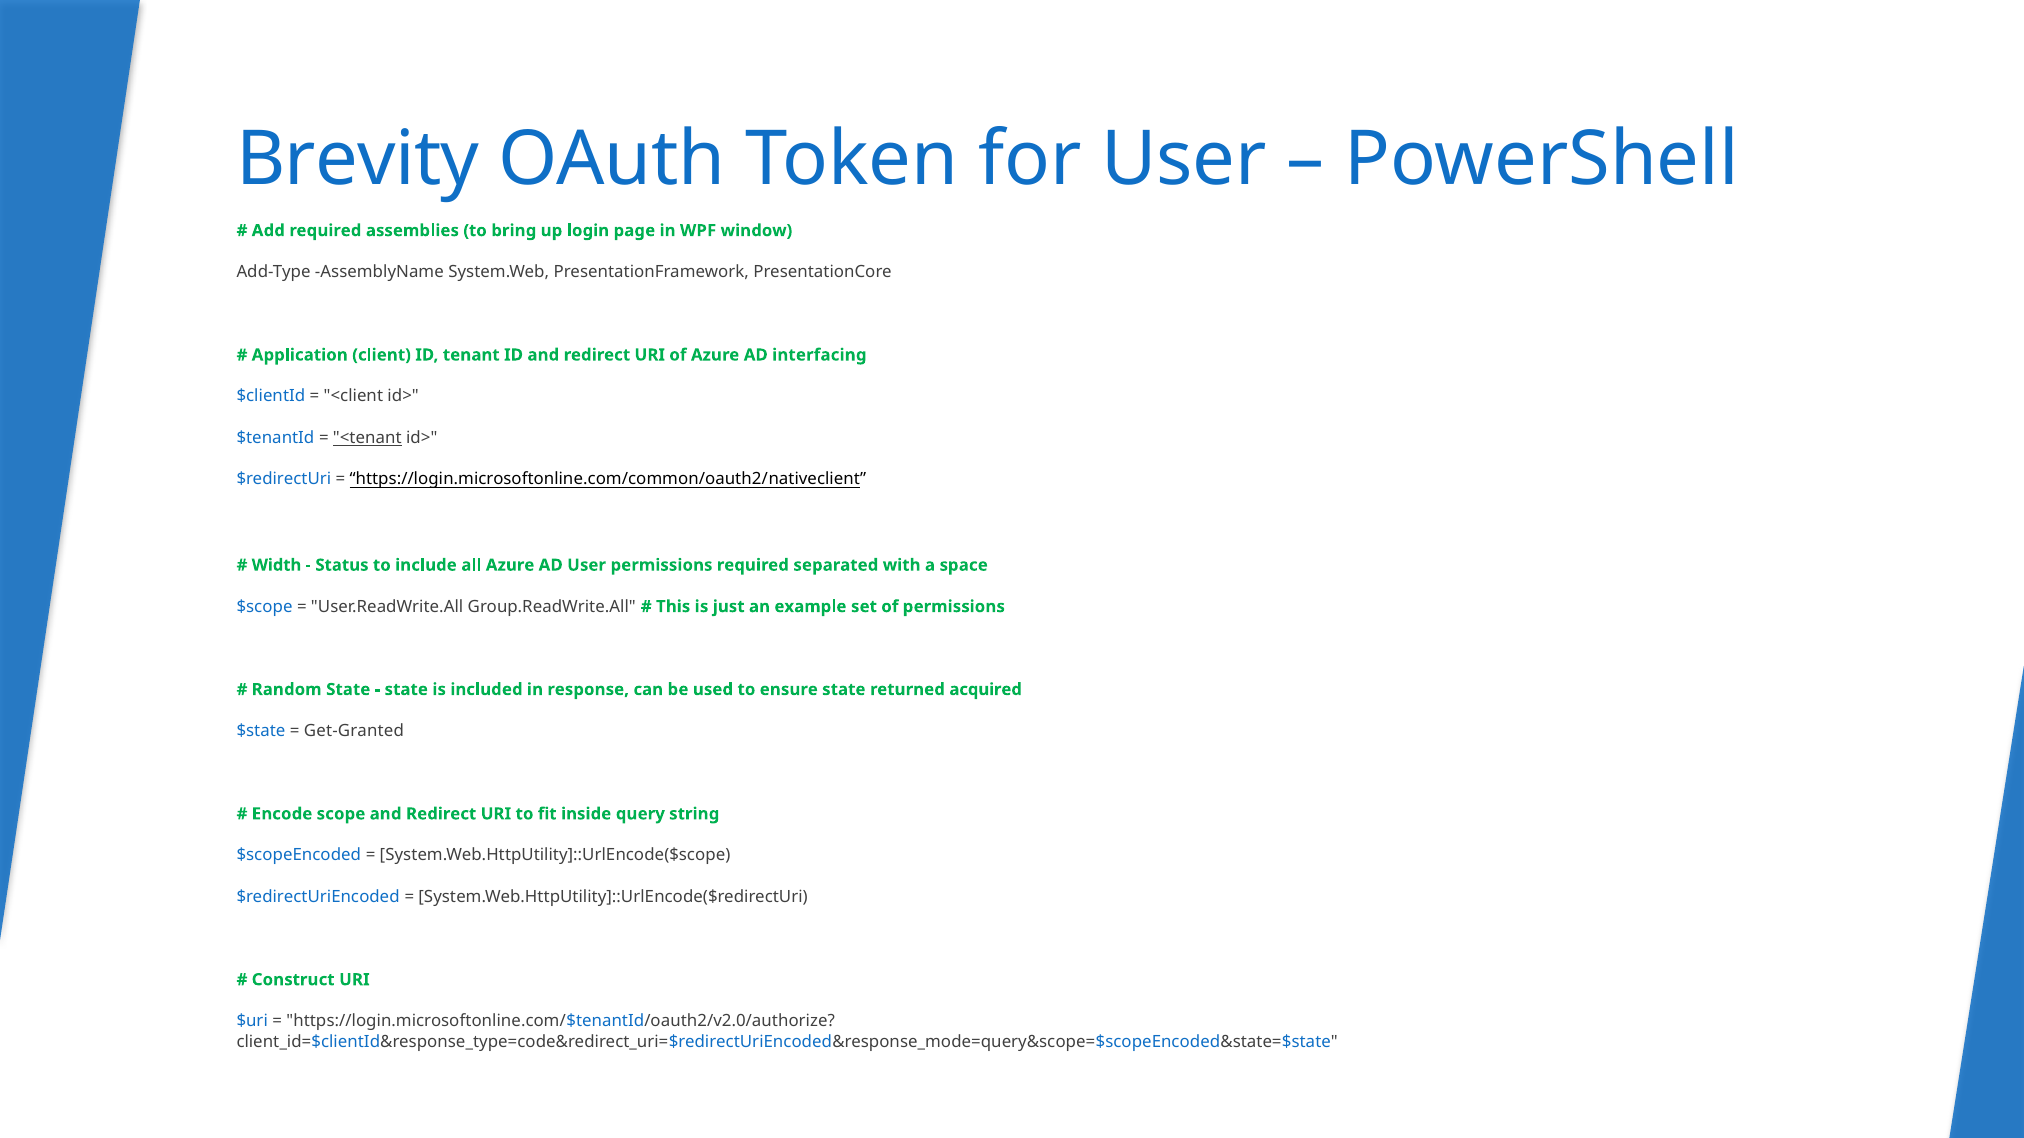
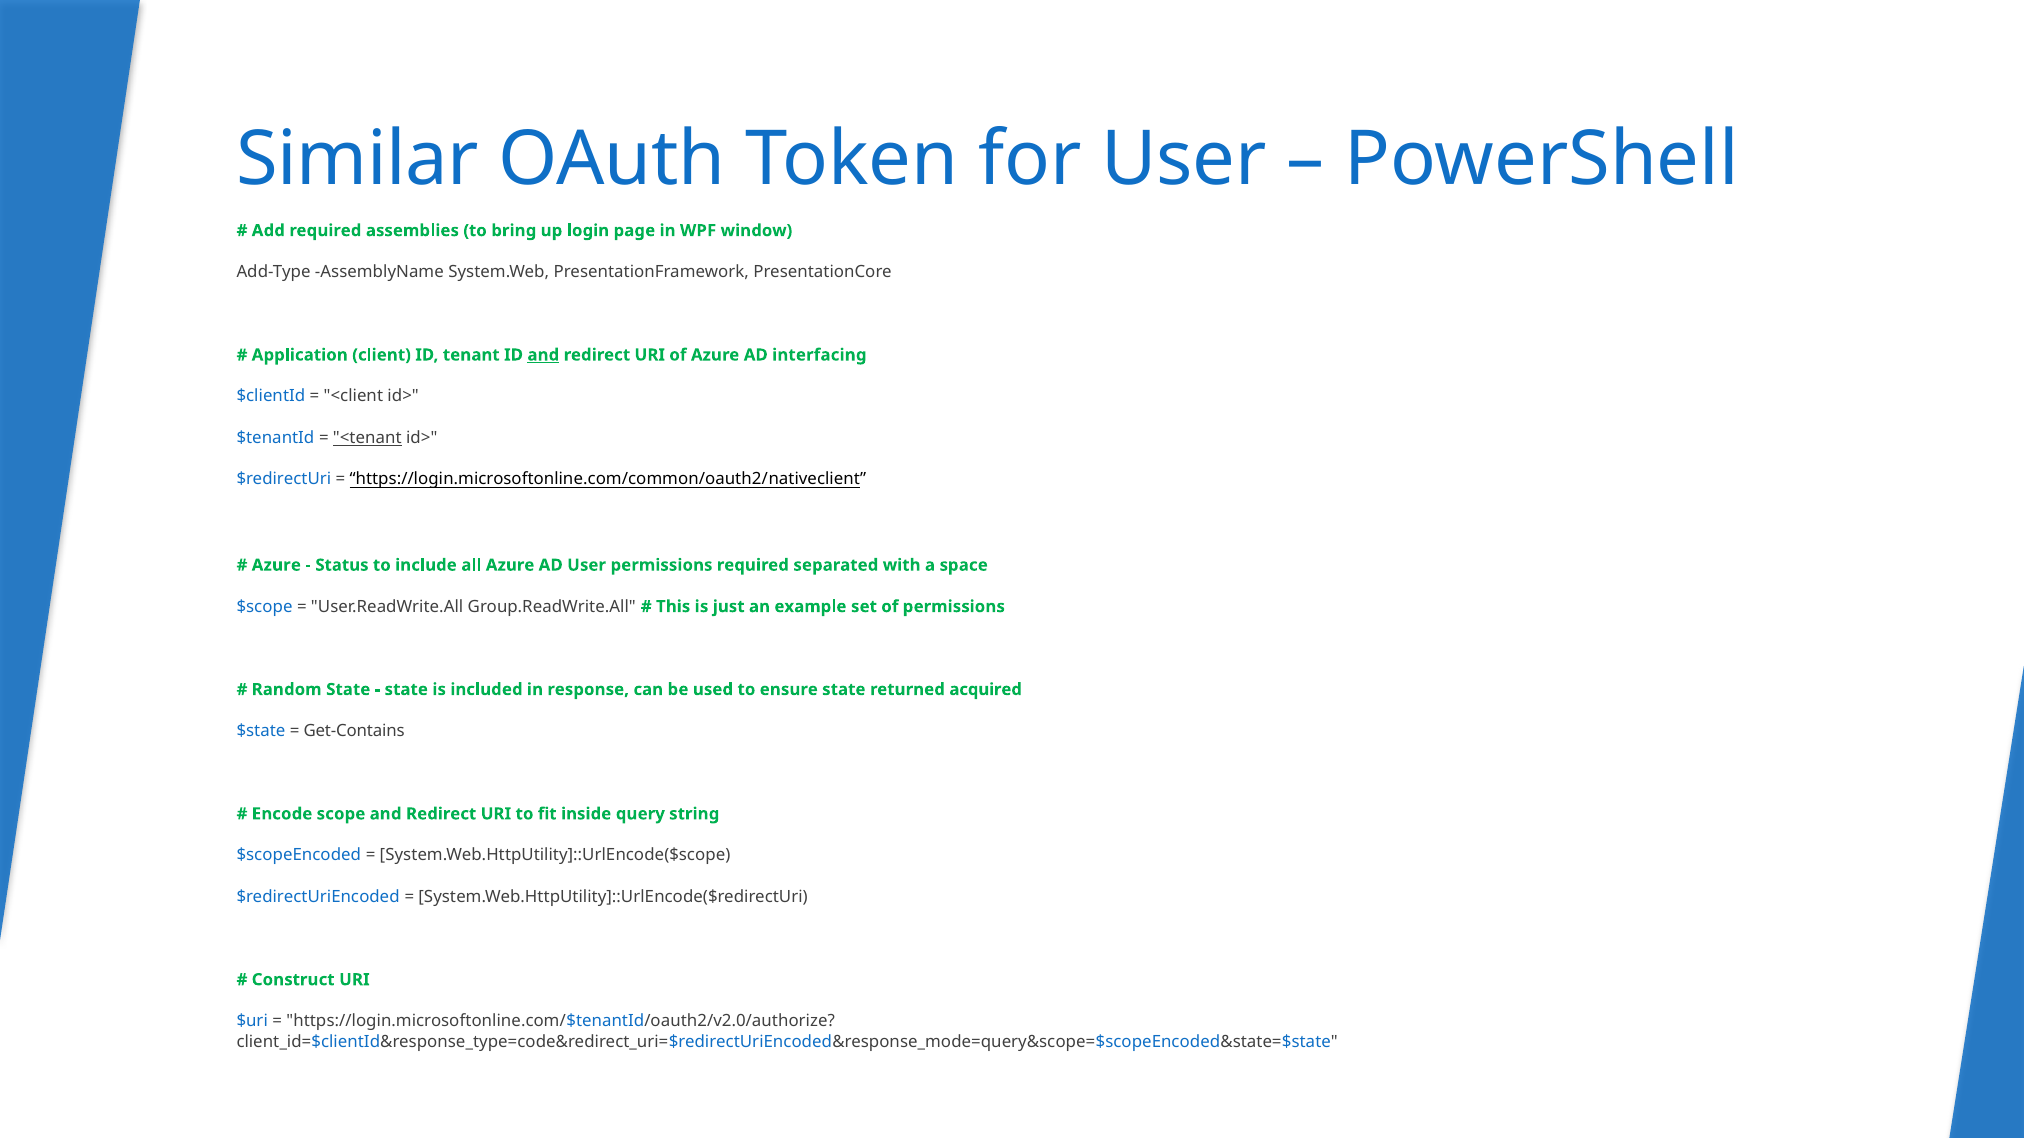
Brevity: Brevity -> Similar (358, 160)
and underline: none -> present (543, 355)
Width: Width -> Azure (276, 565)
Get-Granted: Get-Granted -> Get-Contains (354, 731)
